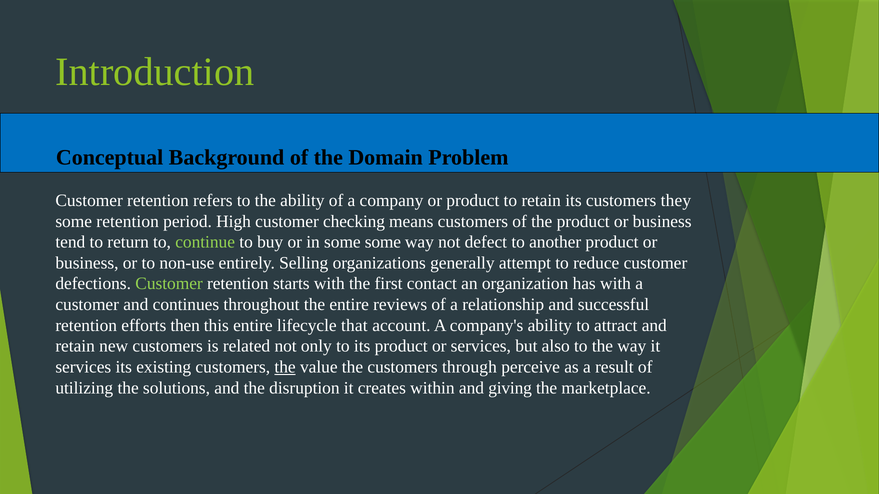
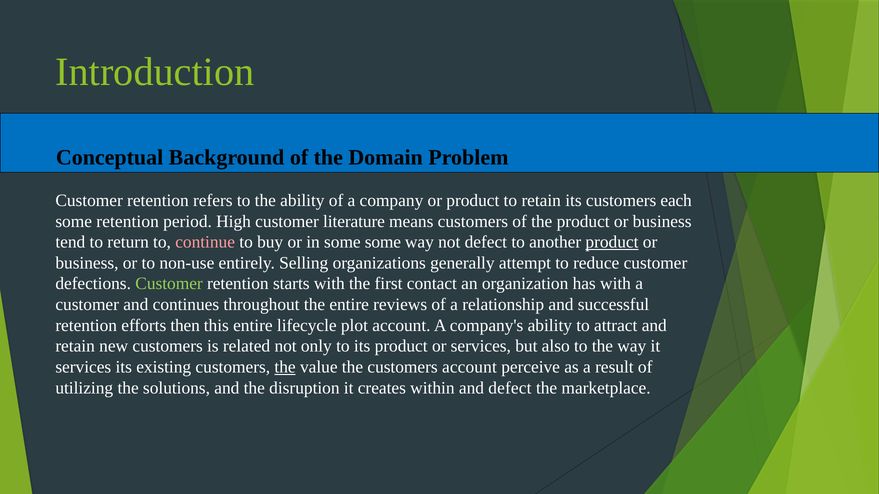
they: they -> each (676, 201)
checking: checking -> literature (354, 221)
continue colour: light green -> pink (205, 242)
product underline: none -> present (612, 242)
that: that -> plot (354, 326)
customers through: through -> account (469, 367)
and giving: giving -> defect (510, 388)
